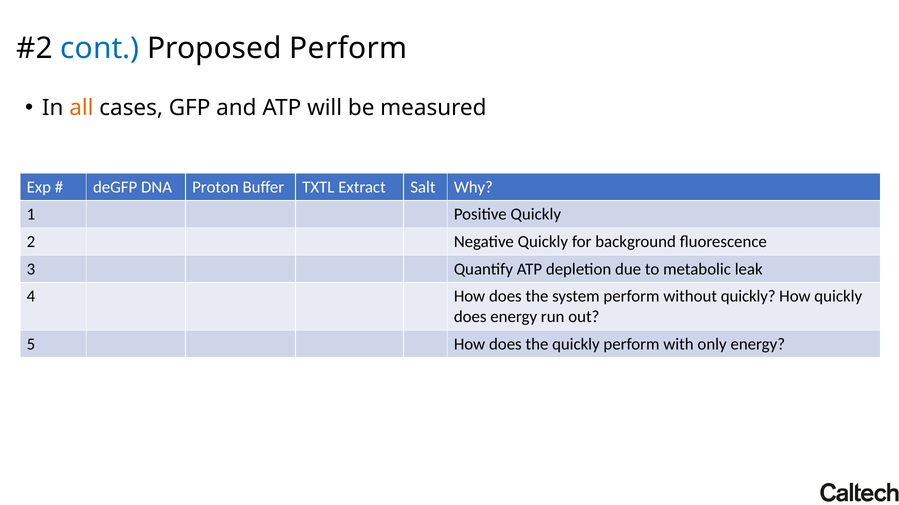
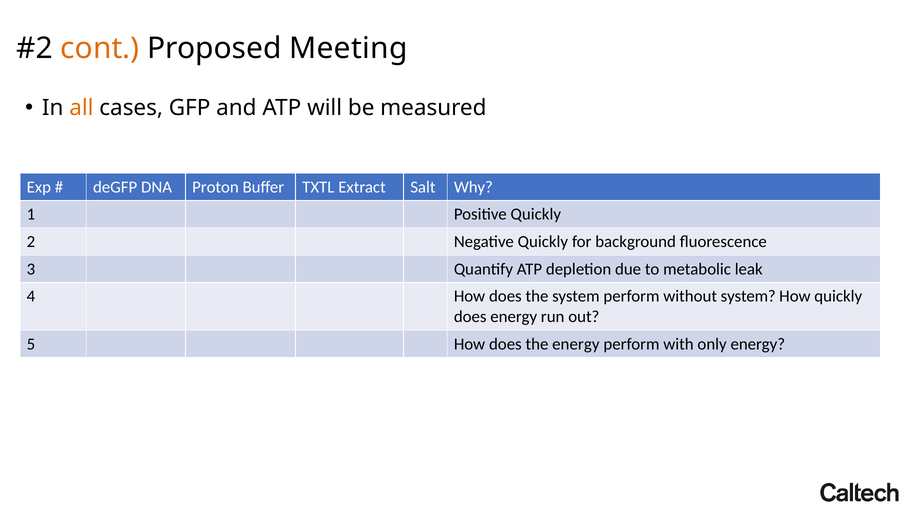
cont colour: blue -> orange (100, 49)
Proposed Perform: Perform -> Meeting (348, 49)
without quickly: quickly -> system (748, 297)
the quickly: quickly -> energy (576, 345)
